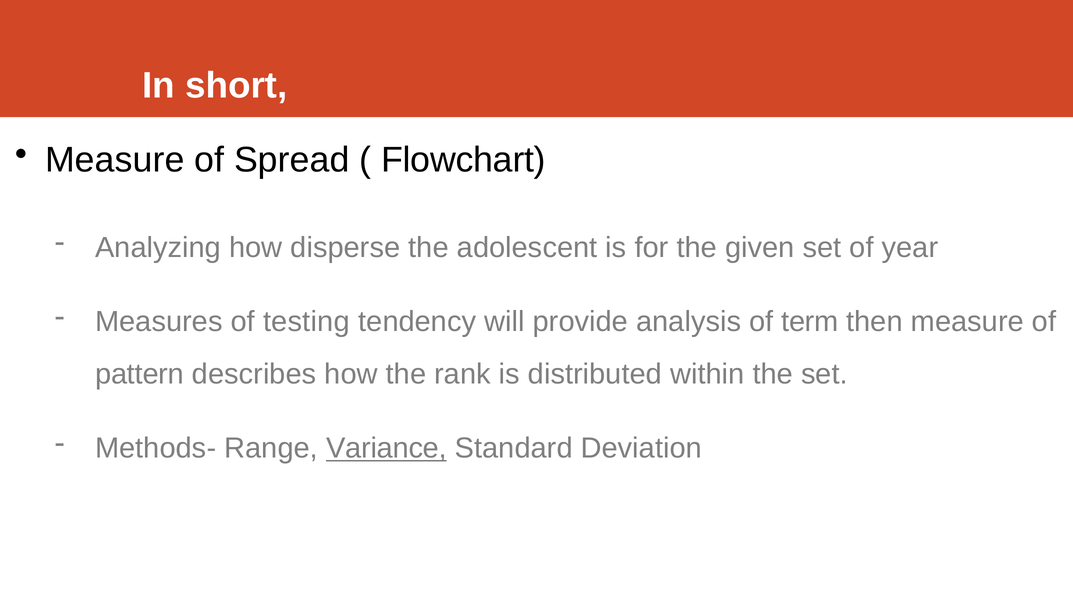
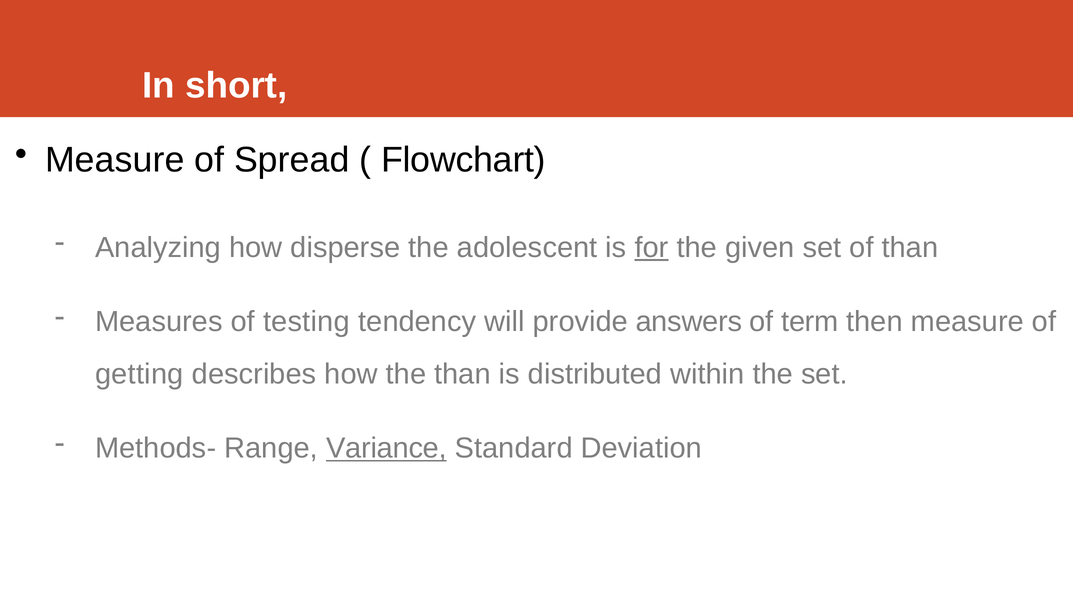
for underline: none -> present (652, 248)
of year: year -> than (910, 248)
analysis: analysis -> answers (689, 322)
pattern: pattern -> getting (139, 374)
the rank: rank -> than (463, 374)
